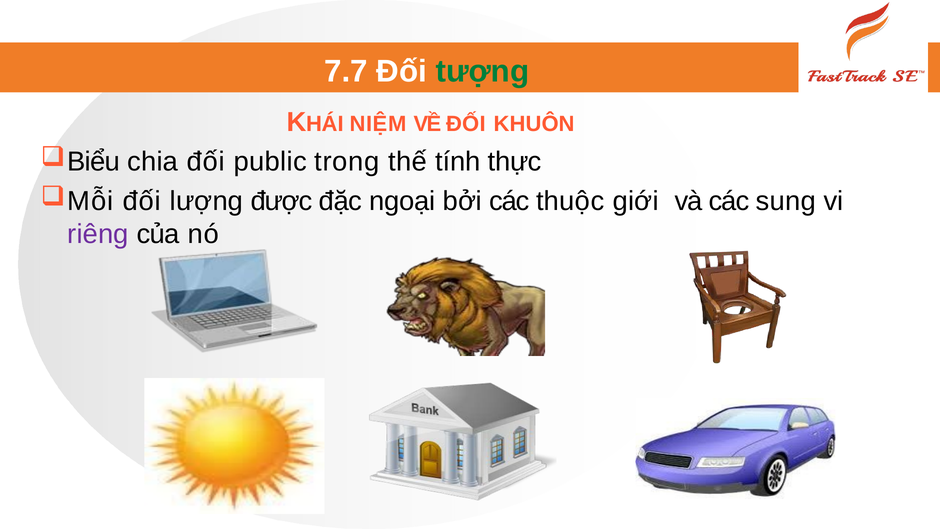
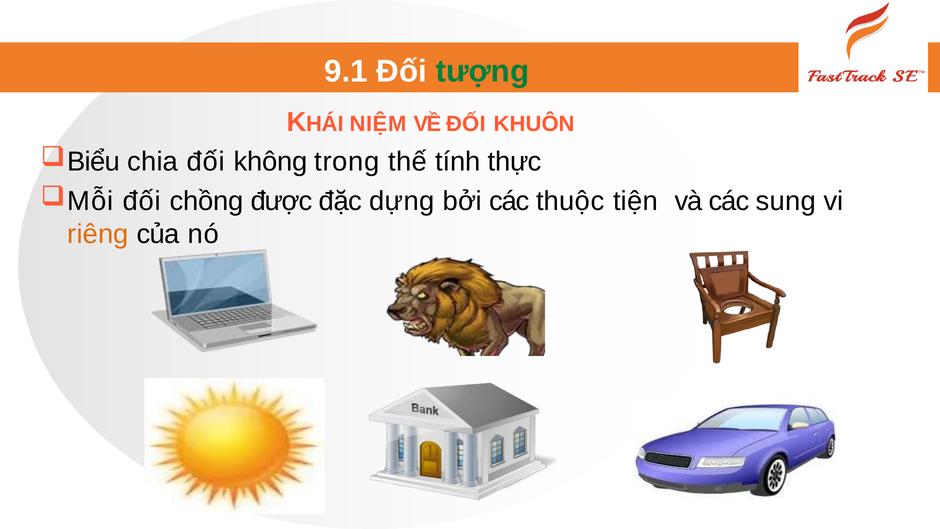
7.7: 7.7 -> 9.1 (346, 71)
public: public -> không (270, 162)
lượng: lượng -> chồng (207, 201)
ngoại: ngoại -> dựng (402, 201)
giới: giới -> tiện (636, 201)
riêng colour: purple -> orange (98, 234)
